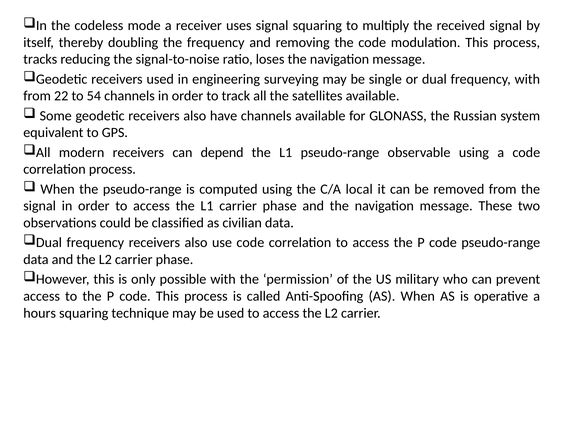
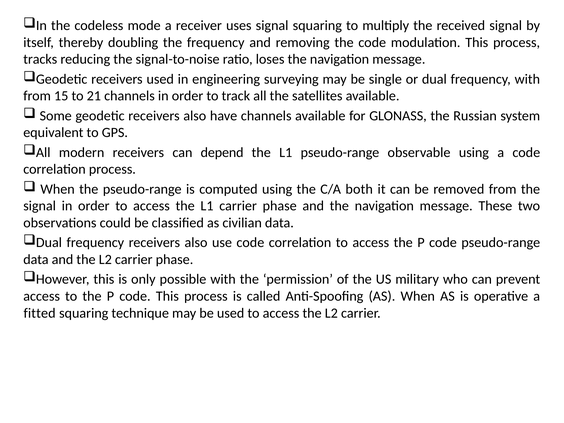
22: 22 -> 15 (61, 96)
54: 54 -> 21 (94, 96)
local: local -> both (359, 189)
hours: hours -> fitted (40, 313)
